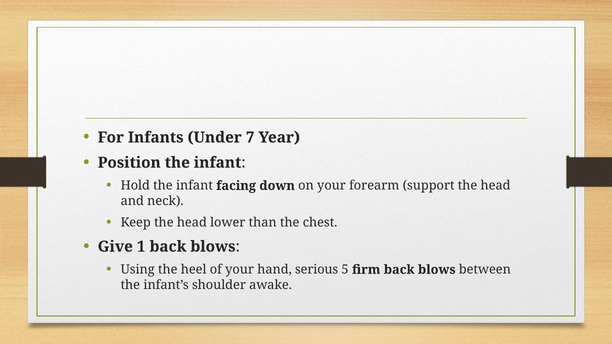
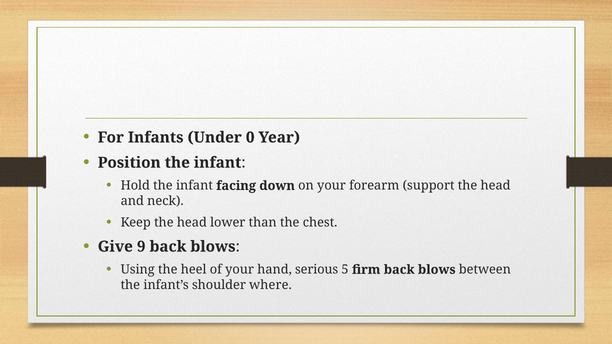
7: 7 -> 0 (250, 138)
1: 1 -> 9 (141, 247)
awake: awake -> where (271, 285)
